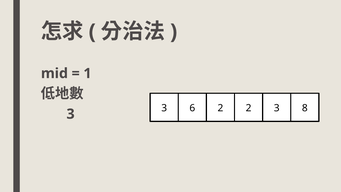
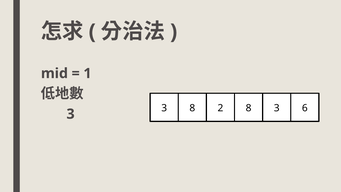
3 6: 6 -> 8 (192, 108)
2 2: 2 -> 8 (249, 108)
8: 8 -> 6 (305, 108)
